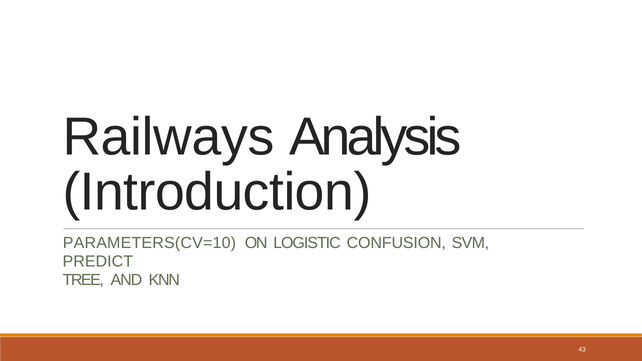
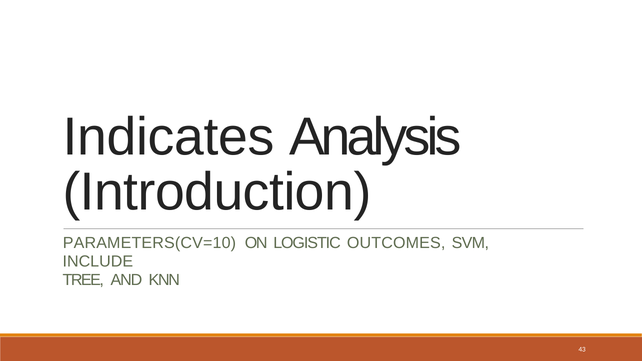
Railways: Railways -> Indicates (169, 137)
CONFUSION: CONFUSION -> OUTCOMES (396, 243)
PREDICT: PREDICT -> INCLUDE (98, 261)
